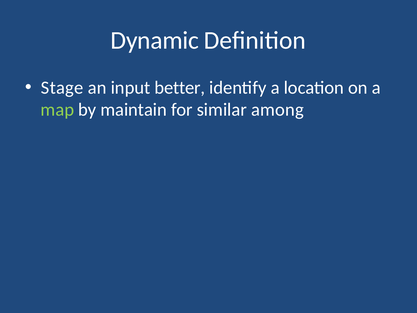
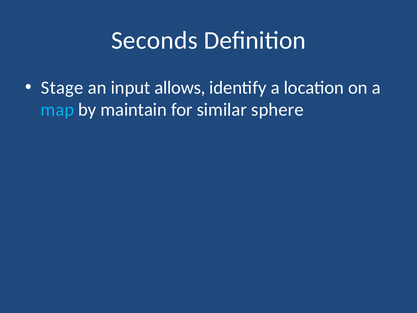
Dynamic: Dynamic -> Seconds (154, 40)
better: better -> allows (180, 87)
map colour: light green -> light blue (57, 110)
among: among -> sphere (278, 110)
